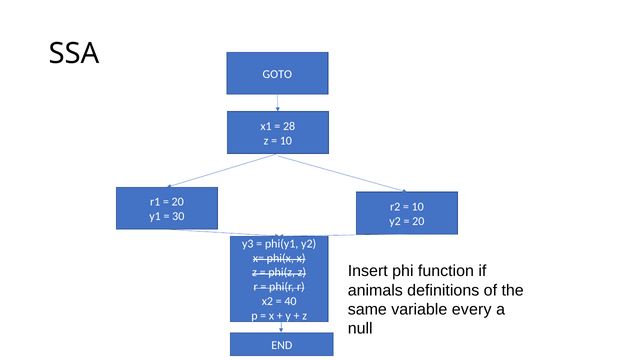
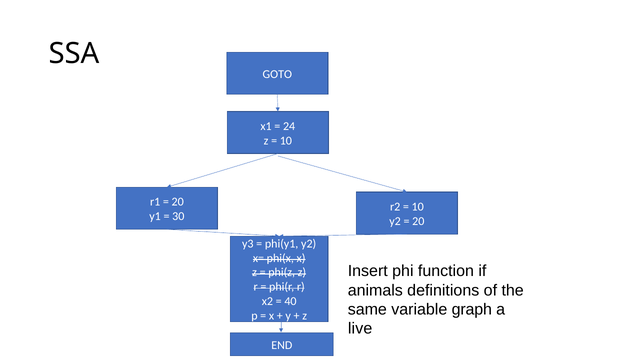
28: 28 -> 24 (289, 126)
every: every -> graph (472, 310)
null: null -> live (360, 329)
